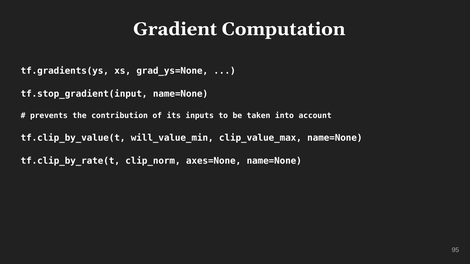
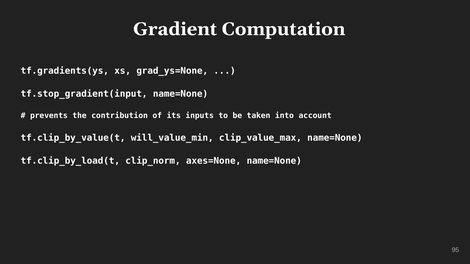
tf.clip_by_rate(t: tf.clip_by_rate(t -> tf.clip_by_load(t (70, 161)
